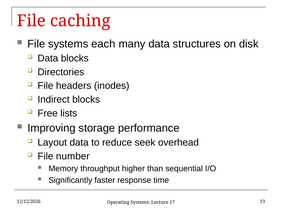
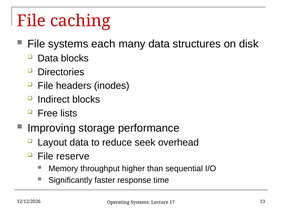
number: number -> reserve (73, 157)
